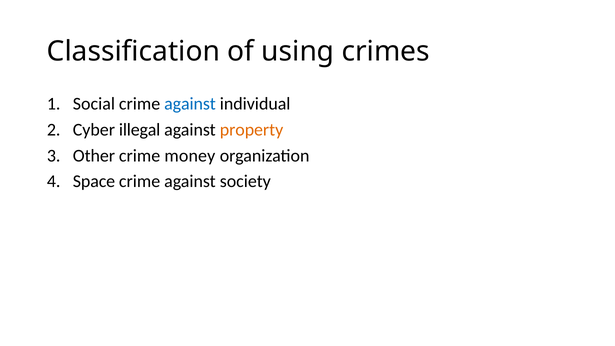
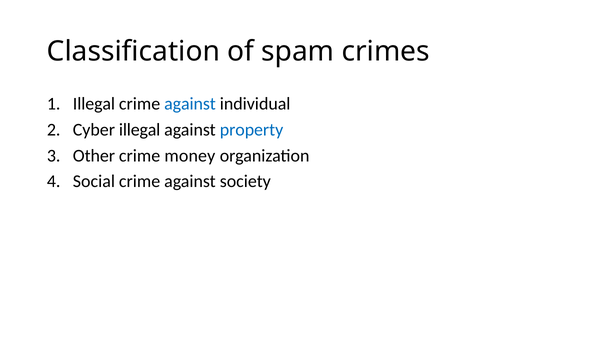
using: using -> spam (298, 52)
Social: Social -> Illegal (94, 104)
property colour: orange -> blue (252, 130)
Space: Space -> Social (94, 181)
